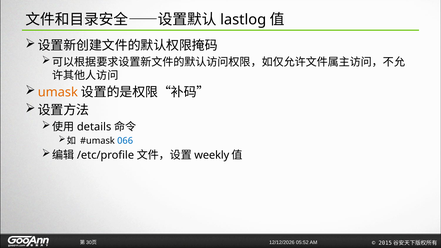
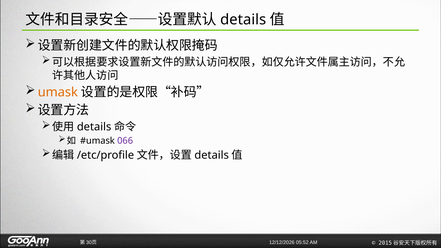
lastlog: lastlog -> details (243, 20)
066 colour: blue -> purple (125, 141)
weekly: weekly -> details (212, 155)
